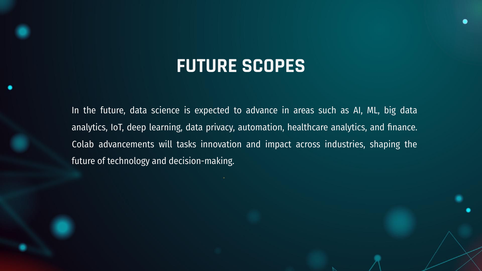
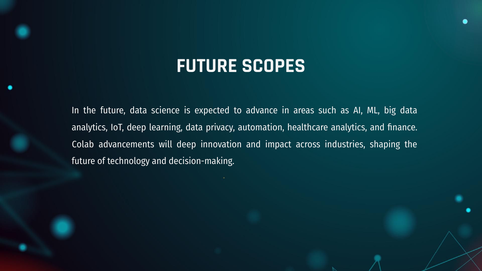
will tasks: tasks -> deep (186, 144)
